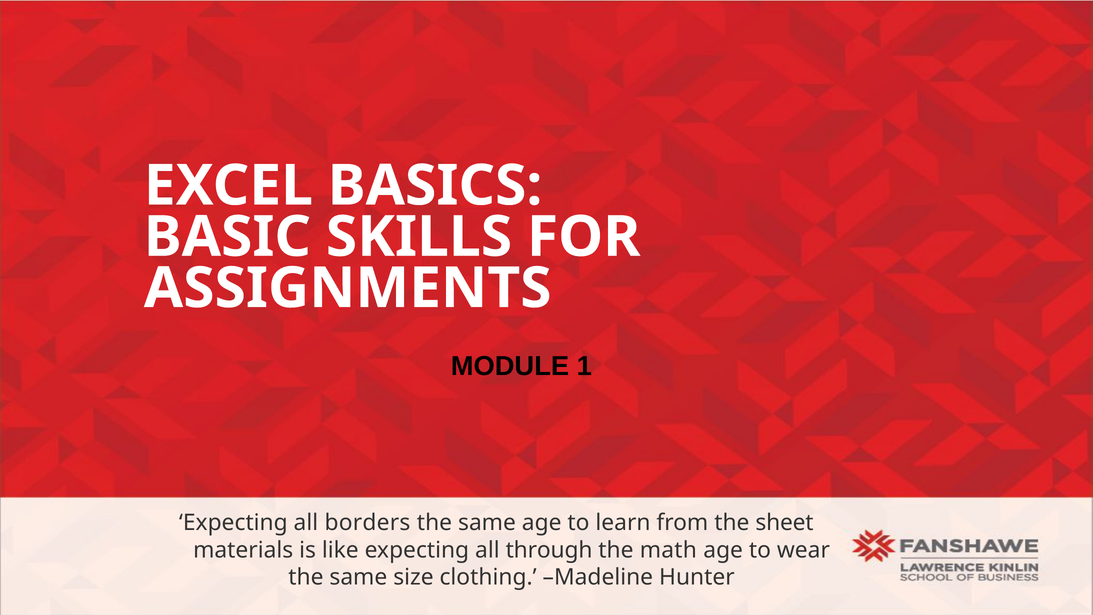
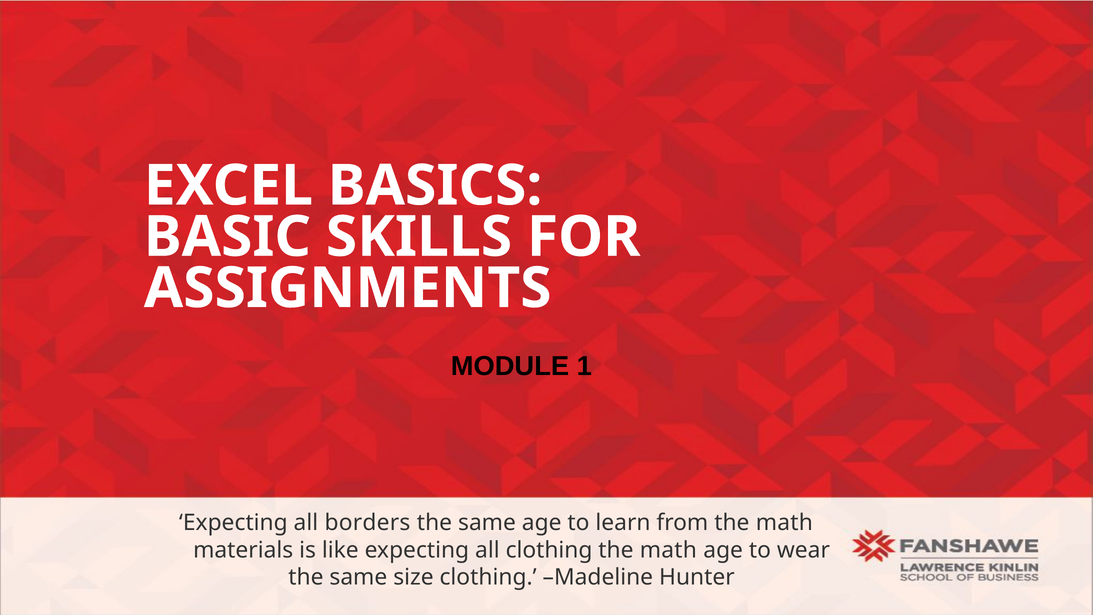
from the sheet: sheet -> math (784, 523)
all through: through -> clothing (549, 550)
